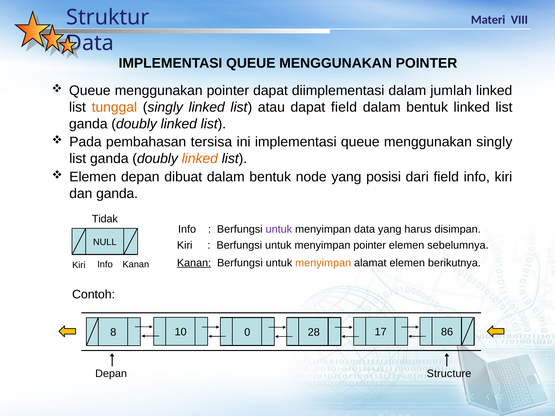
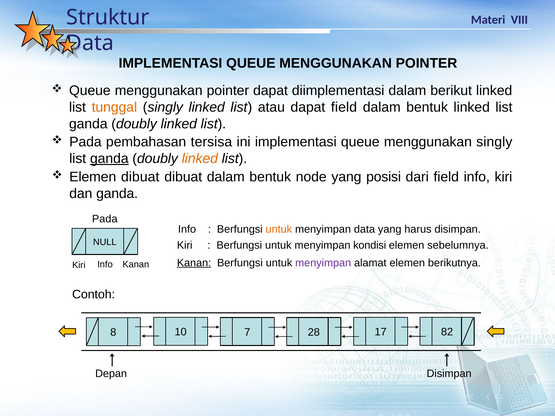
jumlah: jumlah -> berikut (451, 91)
ganda underline: none -> present (109, 159)
Elemen depan: depan -> dibuat (140, 177)
Tidak: Tidak -> Pada (105, 219)
untuk colour: purple -> orange (279, 230)
menyimpan pointer: pointer -> kondisi (370, 245)
menyimpan colour: orange -> purple (323, 263)
0: 0 -> 7 (247, 332)
86: 86 -> 82 (447, 332)
Depan Structure: Structure -> Disimpan (449, 374)
